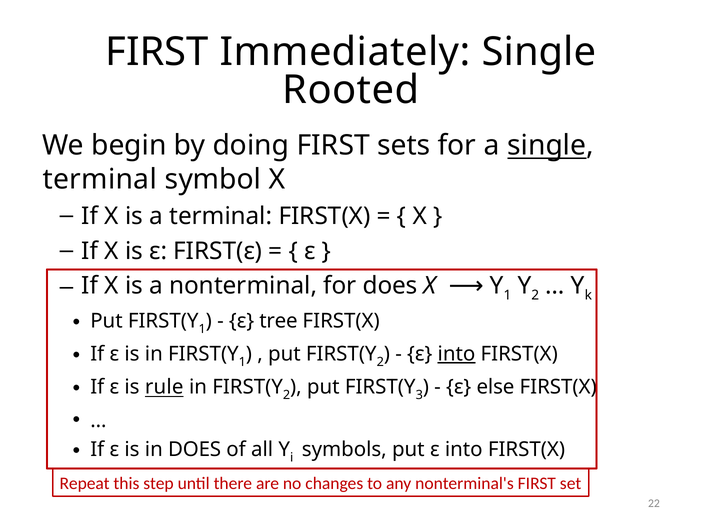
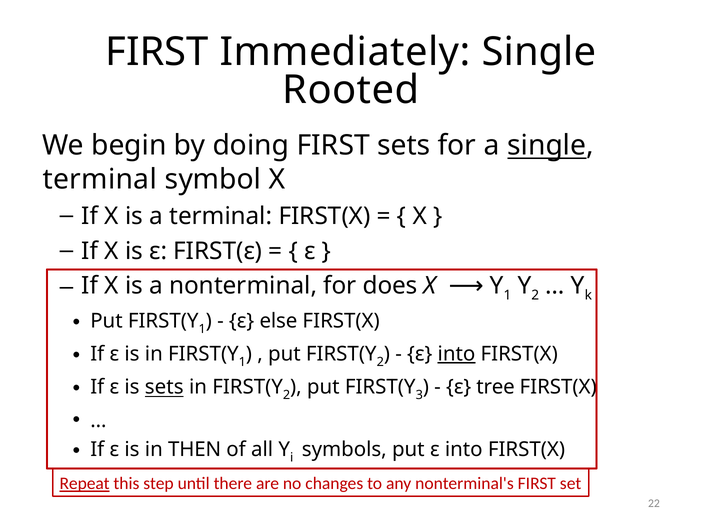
tree: tree -> else (278, 321)
is rule: rule -> sets (164, 387)
else: else -> tree (496, 387)
in DOES: DOES -> THEN (195, 449)
Repeat underline: none -> present (85, 483)
